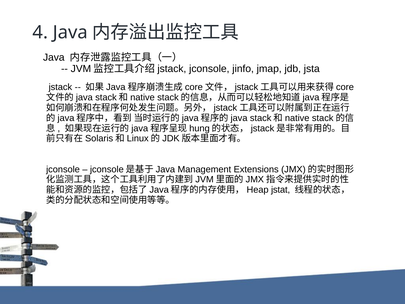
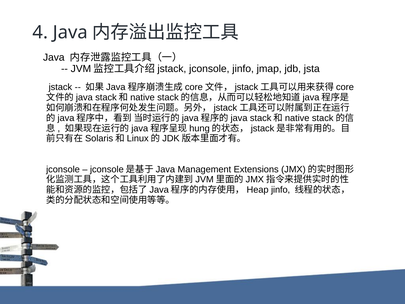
jstat: jstat -> jinfo (281, 190)
